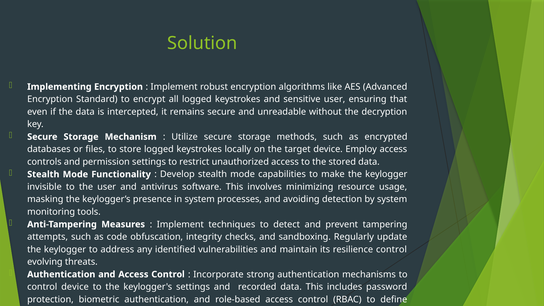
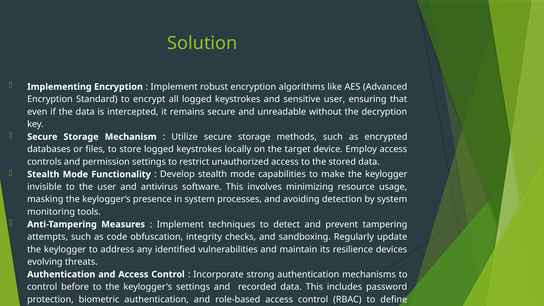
resilience control: control -> devices (392, 249)
control device: device -> before (75, 287)
